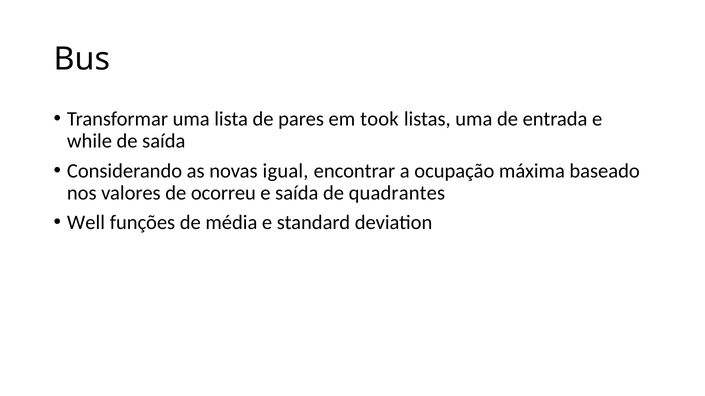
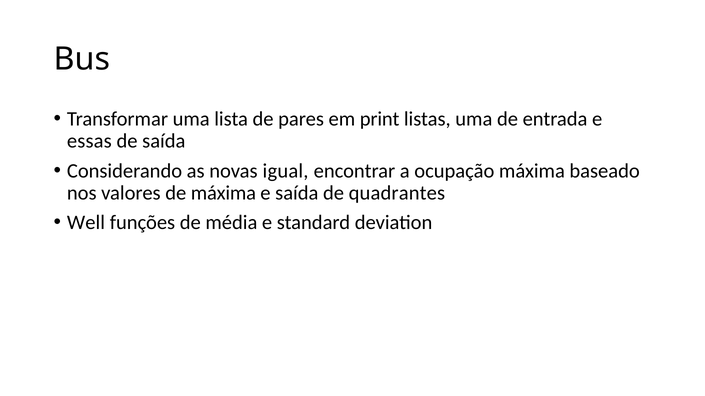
took: took -> print (380, 119)
while: while -> essas (89, 141)
de ocorreu: ocorreu -> máxima (223, 193)
